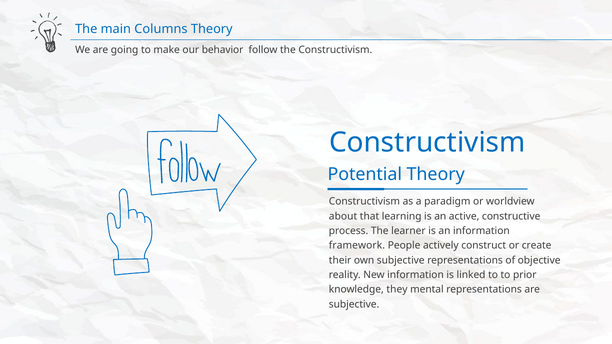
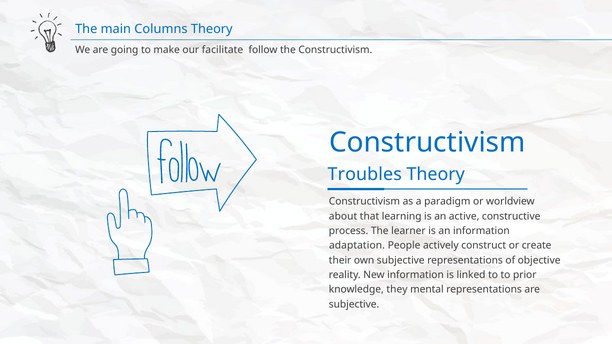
behavior: behavior -> facilitate (223, 50)
Potential: Potential -> Troubles (365, 174)
framework: framework -> adaptation (357, 246)
